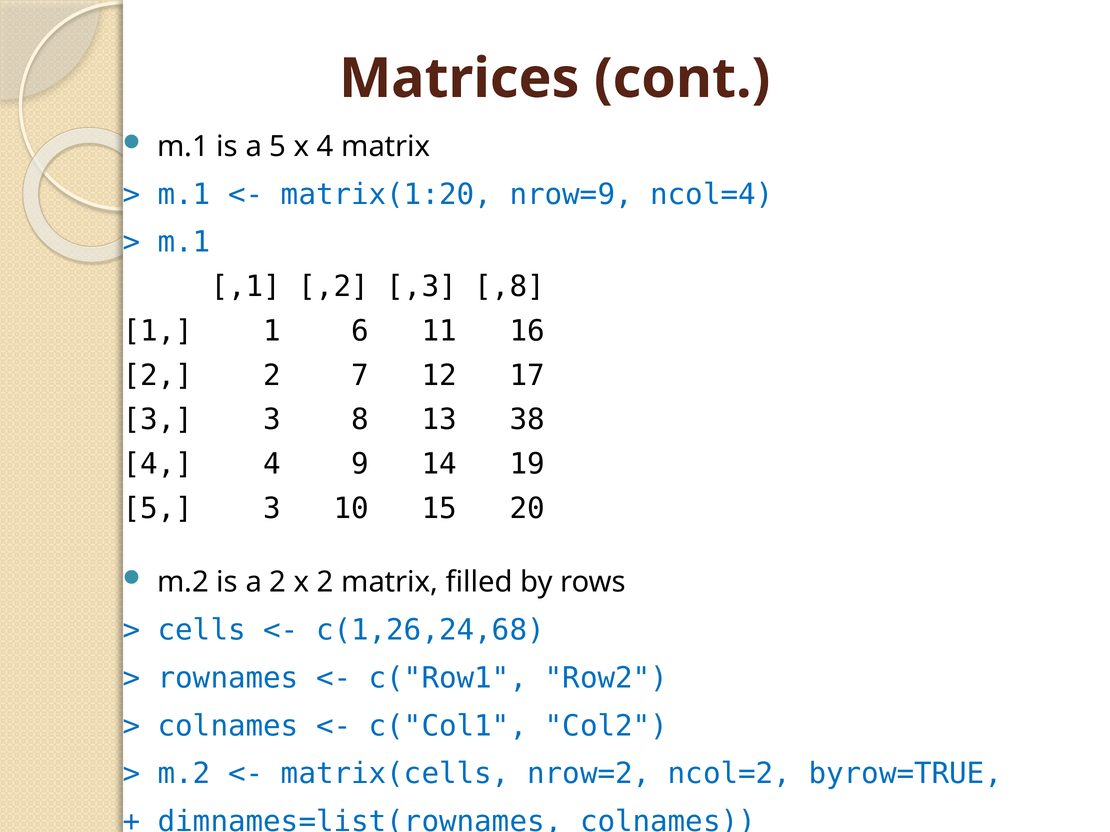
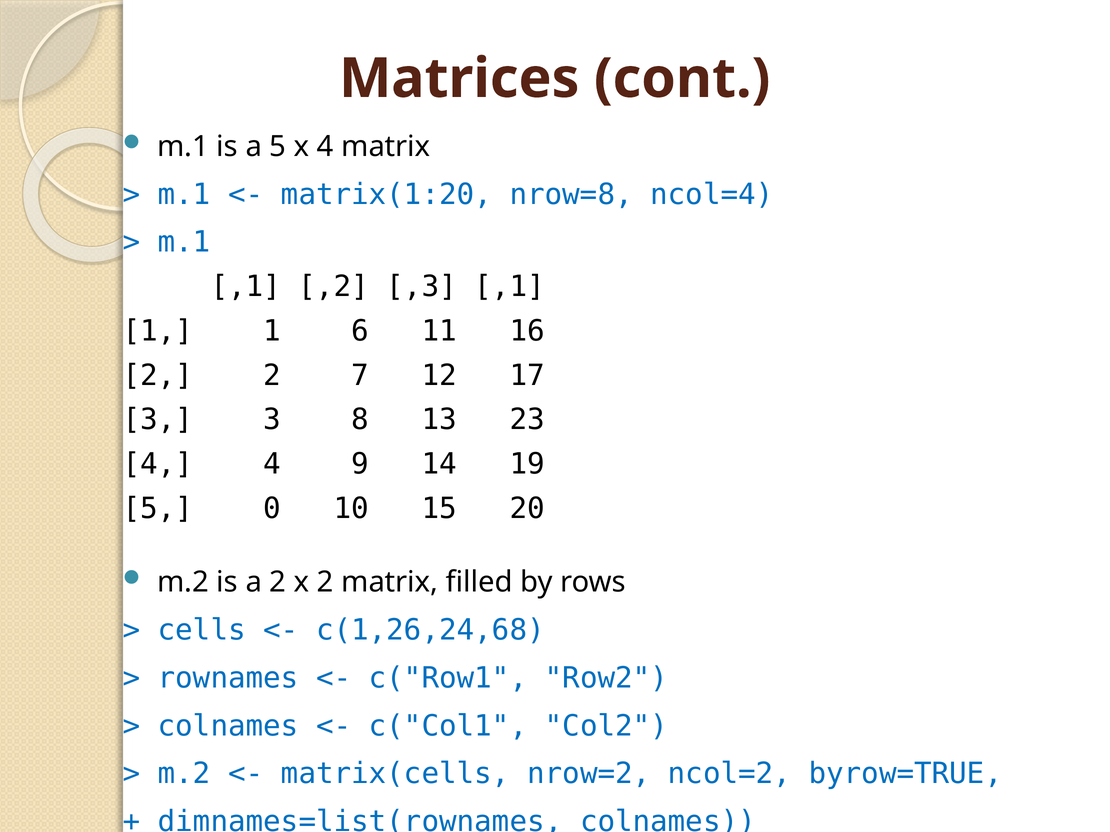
nrow=9: nrow=9 -> nrow=8 (571, 195)
,3 ,8: ,8 -> ,1 (510, 287)
38: 38 -> 23 (527, 420)
5 3: 3 -> 0 (272, 509)
